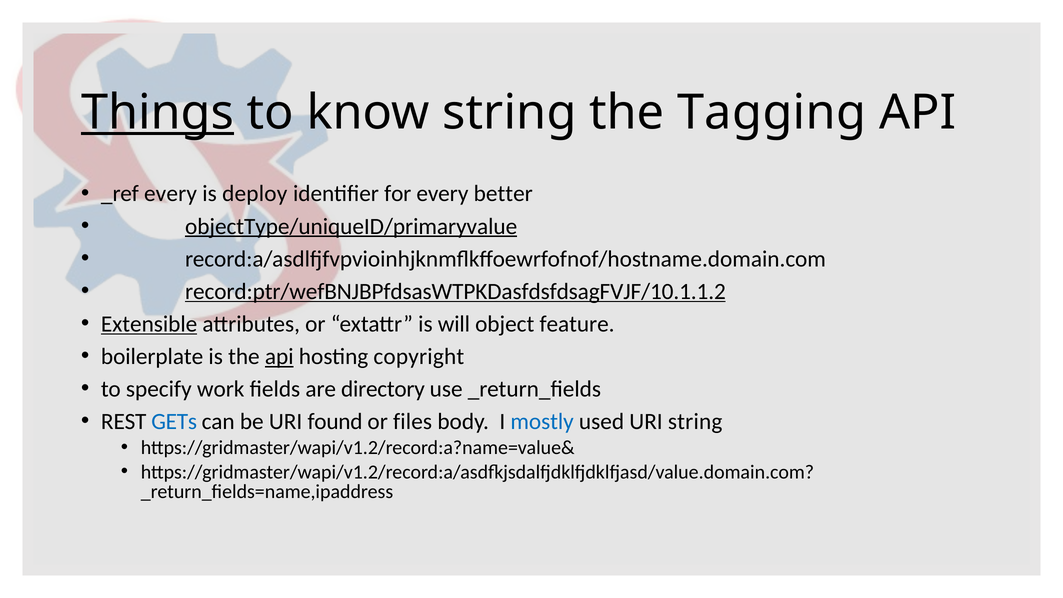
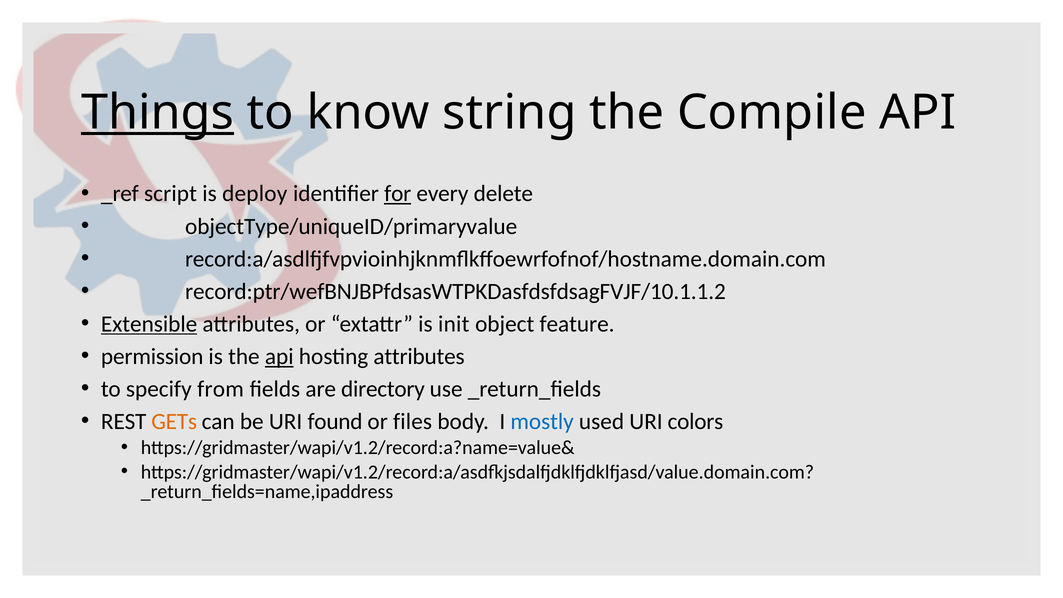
Tagging: Tagging -> Compile (772, 113)
_ref every: every -> script (170, 194)
for underline: none -> present (398, 194)
better: better -> delete (503, 194)
objectType/uniqueID/primaryvalue underline: present -> none (351, 226)
record:ptr/wefBNJBPfdsasWTPKDasfdsfdsagFVJF/10.1.1.2 underline: present -> none (455, 291)
will: will -> init (454, 324)
boilerplate: boilerplate -> permission (152, 357)
hosting copyright: copyright -> attributes (419, 357)
work: work -> from (221, 389)
GETs colour: blue -> orange (174, 422)
URI string: string -> colors (695, 422)
